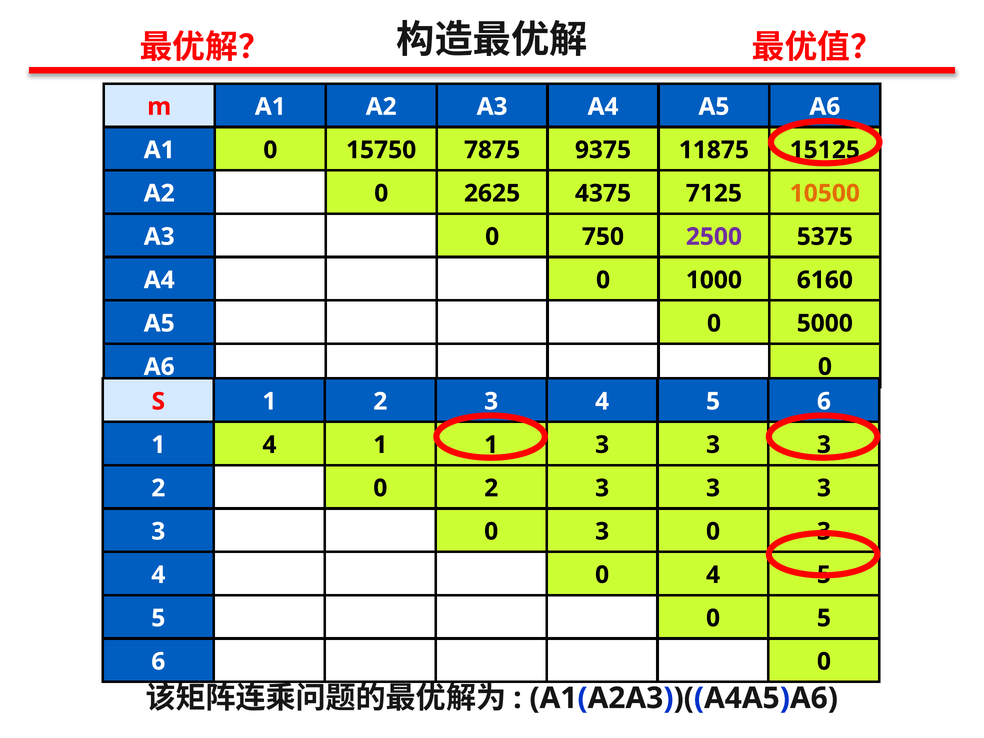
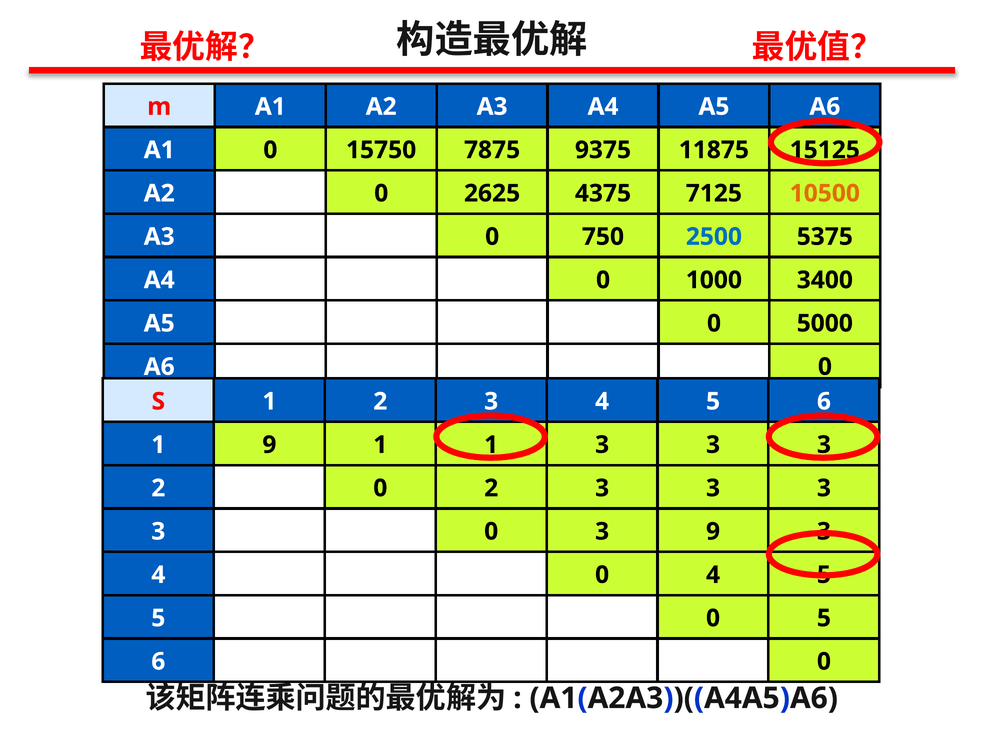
2500 colour: purple -> blue (714, 237)
6160: 6160 -> 3400 (825, 280)
1 4: 4 -> 9 (269, 445)
0 3 0: 0 -> 9 (713, 531)
